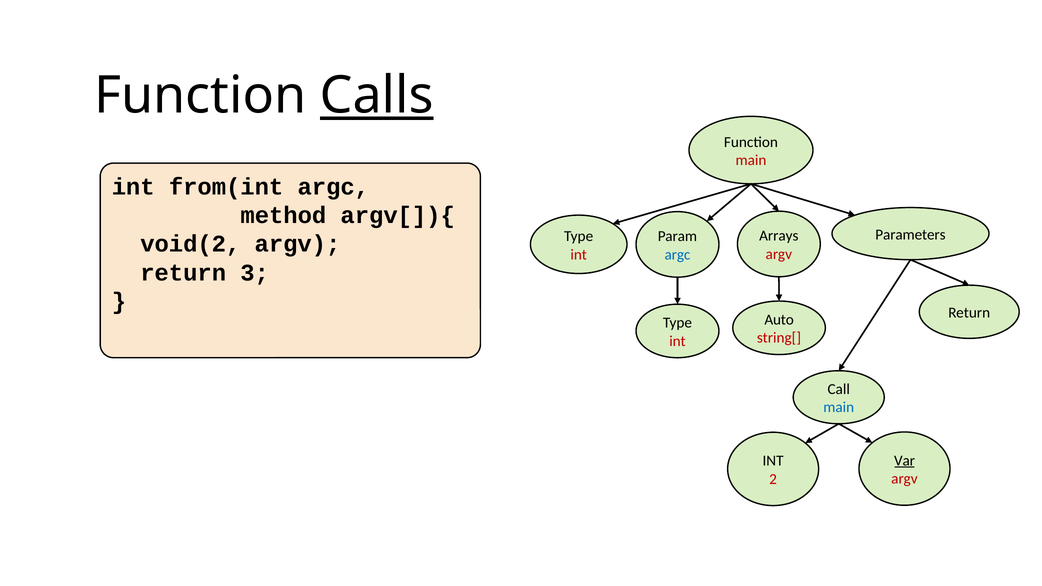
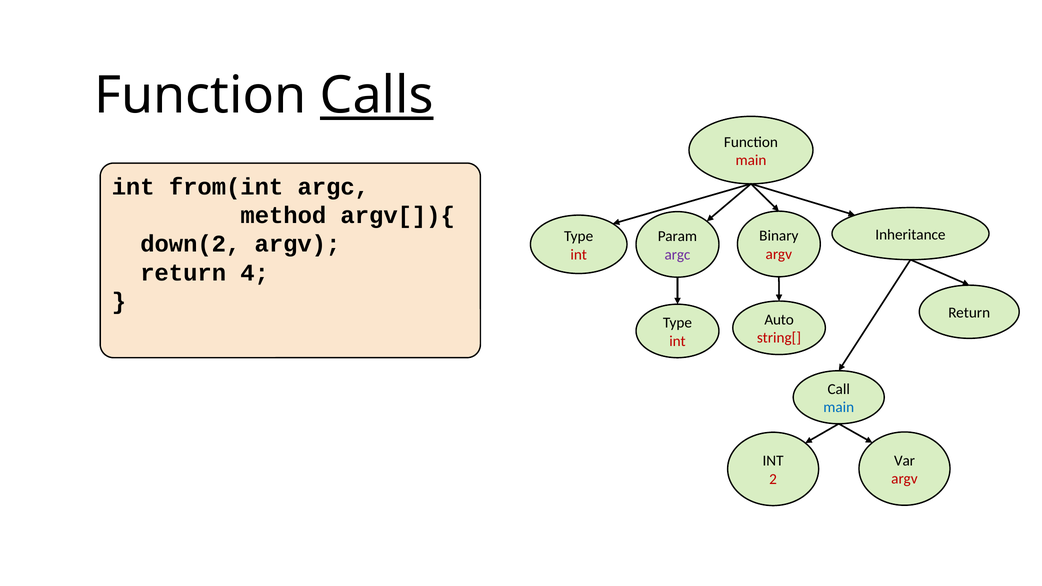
Parameters: Parameters -> Inheritance (910, 235)
Arrays: Arrays -> Binary (779, 236)
void(2: void(2 -> down(2 (190, 244)
argc colour: blue -> purple (677, 255)
3: 3 -> 4 (255, 273)
Var underline: present -> none (905, 461)
